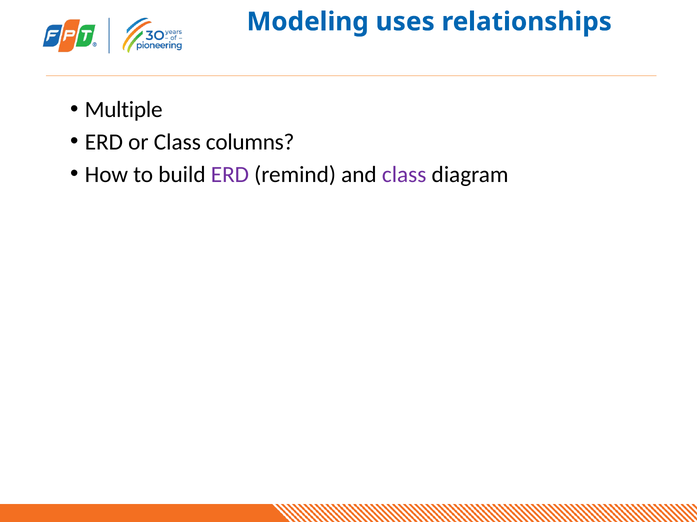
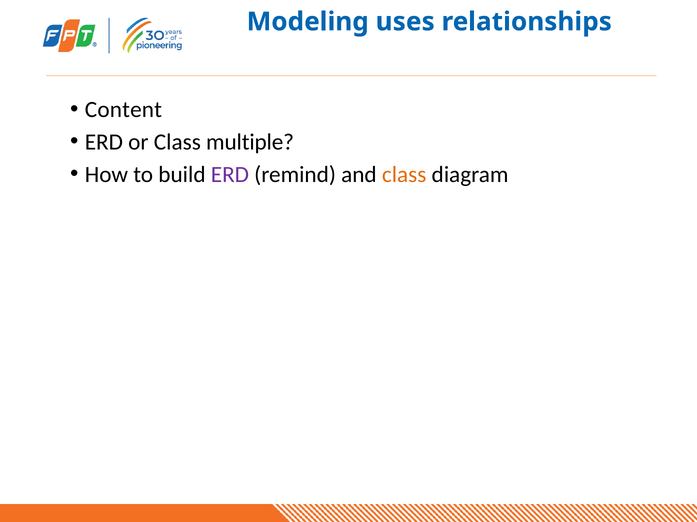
Multiple: Multiple -> Content (123, 110)
columns: columns -> multiple (250, 142)
class colour: purple -> orange (404, 175)
